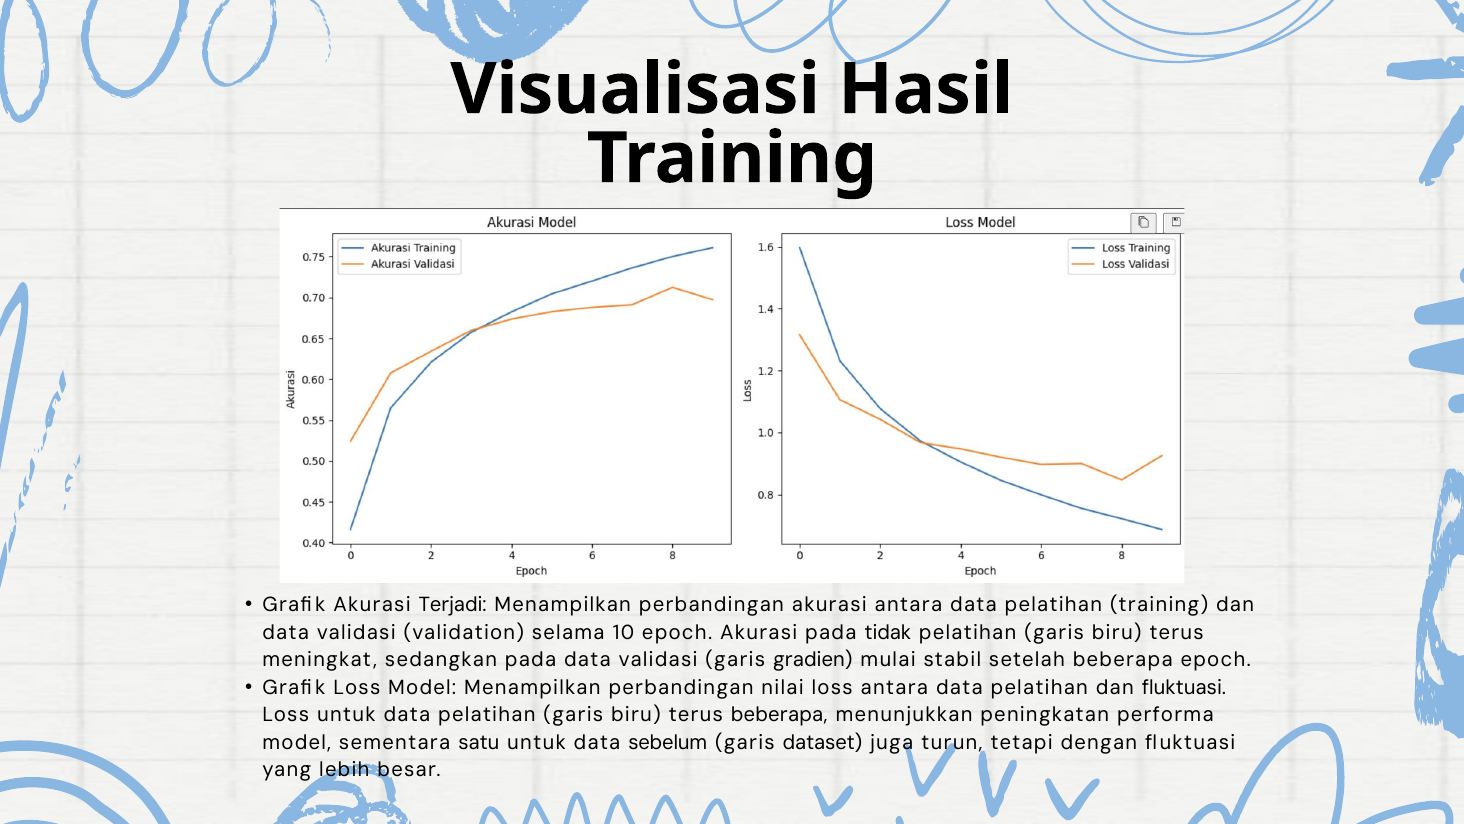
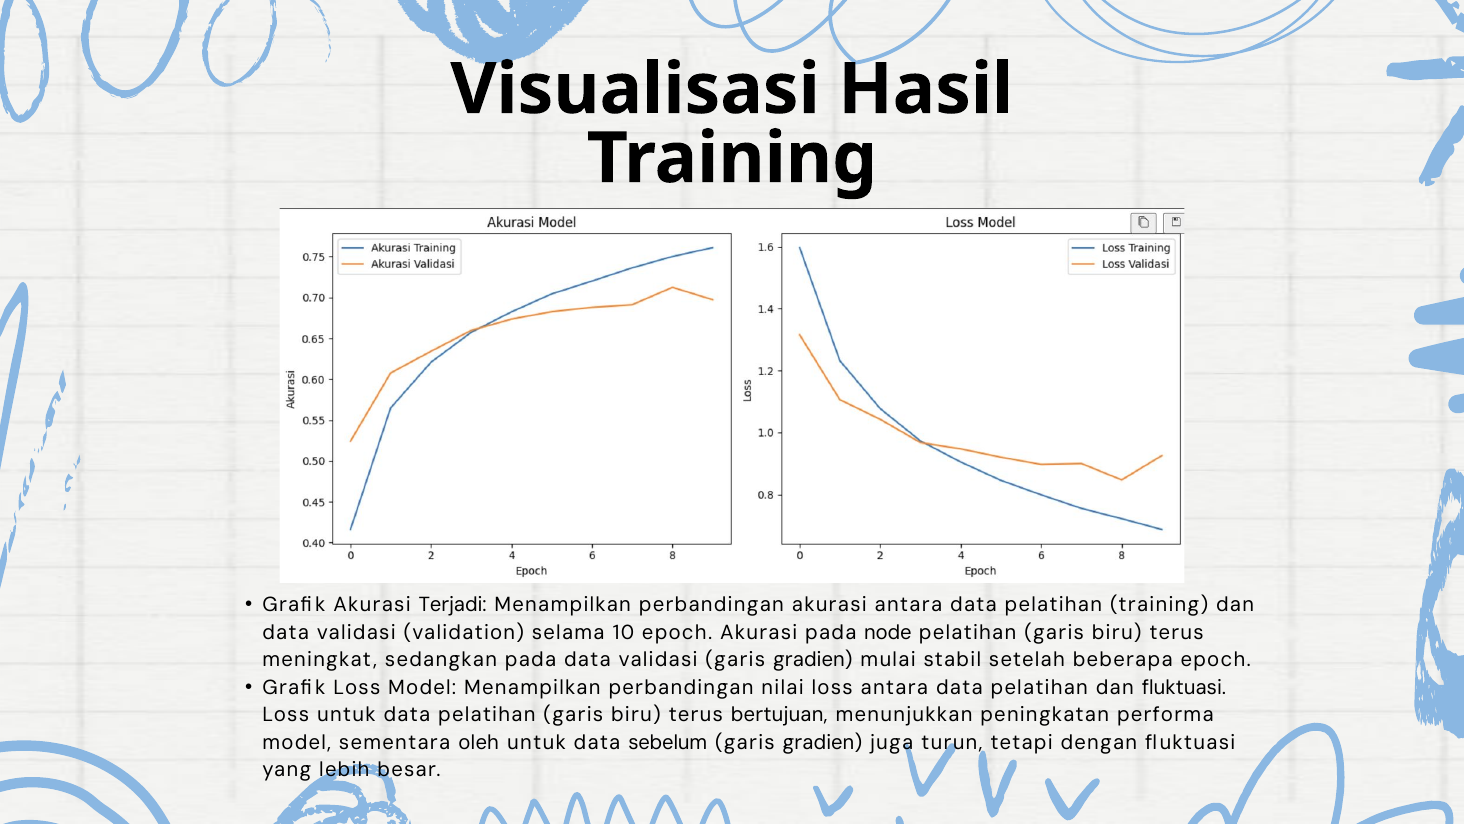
tidak: tidak -> node (888, 632)
terus beberapa: beberapa -> bertujuan (779, 715)
satu: satu -> oleh (479, 742)
dataset: dataset -> gradien (822, 742)
